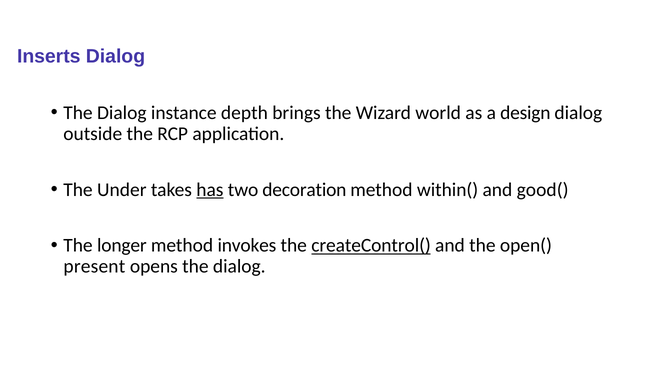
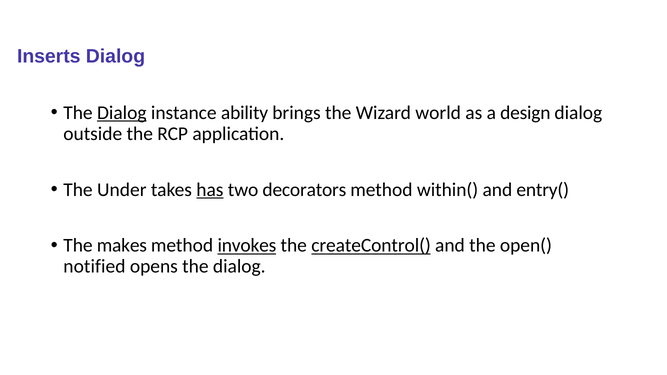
Dialog underline: none -> present (122, 113)
depth: depth -> ability (245, 113)
decoration: decoration -> decorators (304, 190)
good(: good( -> entry( (543, 190)
longer: longer -> makes (122, 246)
invokes underline: none -> present (247, 246)
present: present -> notified (94, 267)
